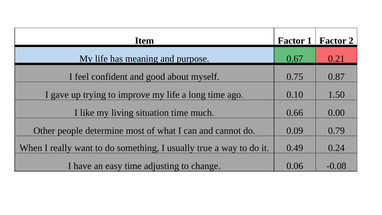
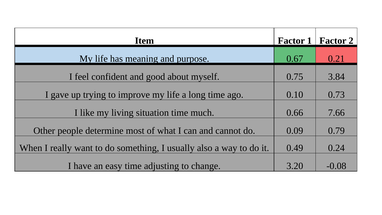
0.87: 0.87 -> 3.84 (336, 77)
1.50: 1.50 -> 0.73 (336, 95)
0.00: 0.00 -> 7.66 (336, 113)
true: true -> also (205, 148)
0.06: 0.06 -> 3.20 (295, 166)
